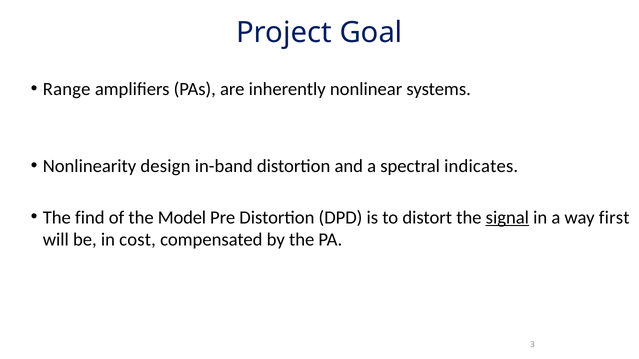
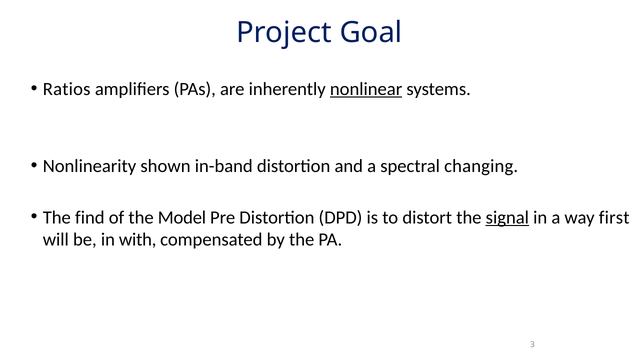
Range: Range -> Ratios (67, 89)
nonlinear underline: none -> present (366, 89)
design: design -> shown (165, 166)
indicates: indicates -> changing (481, 166)
cost: cost -> with (138, 240)
